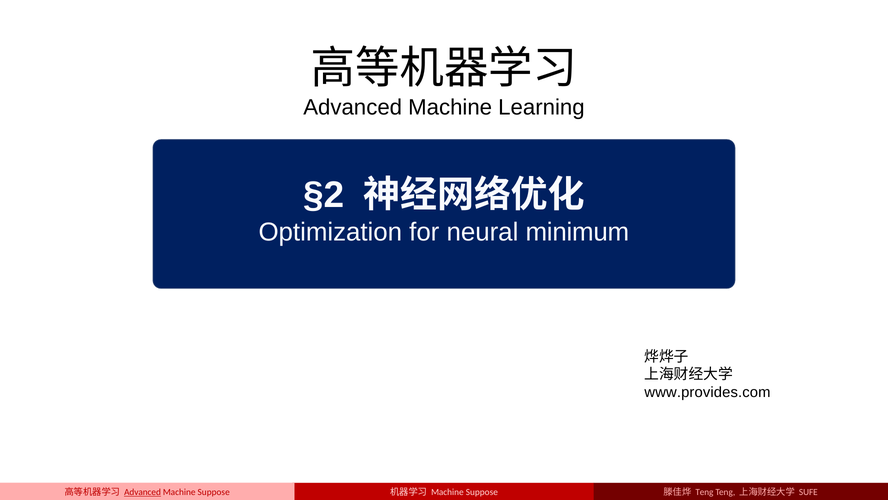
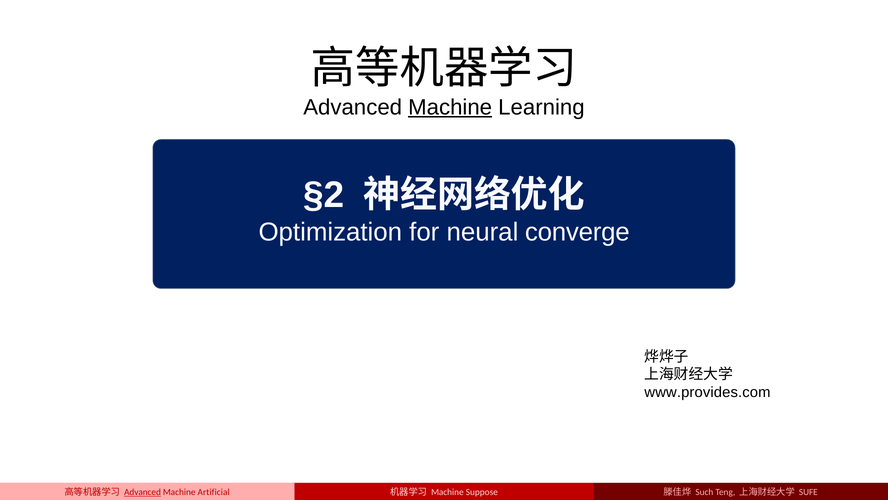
Machine underline: none -> present (450, 107)
minimum: minimum -> converge (577, 232)
Suppose: Suppose -> Artificial (214, 492)
Teng: Teng -> Such (704, 492)
